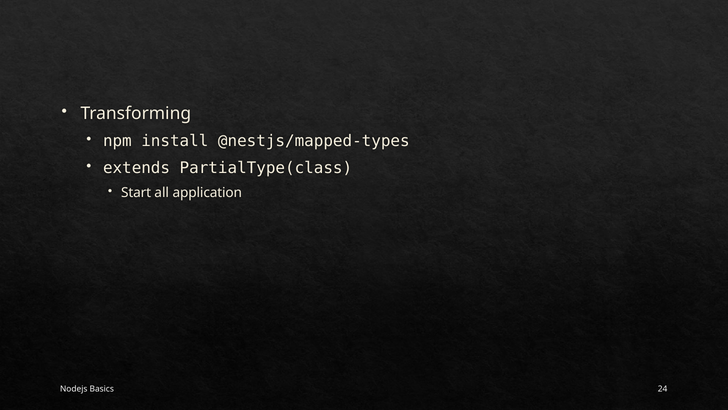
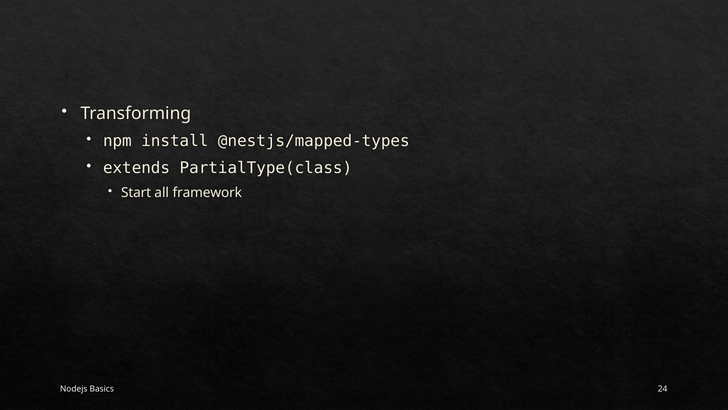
application: application -> framework (207, 193)
